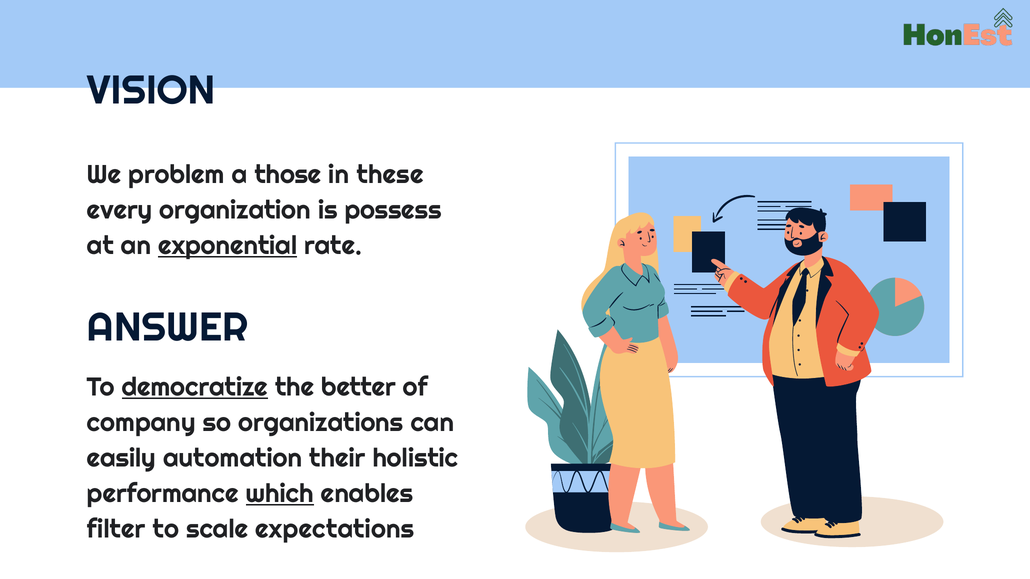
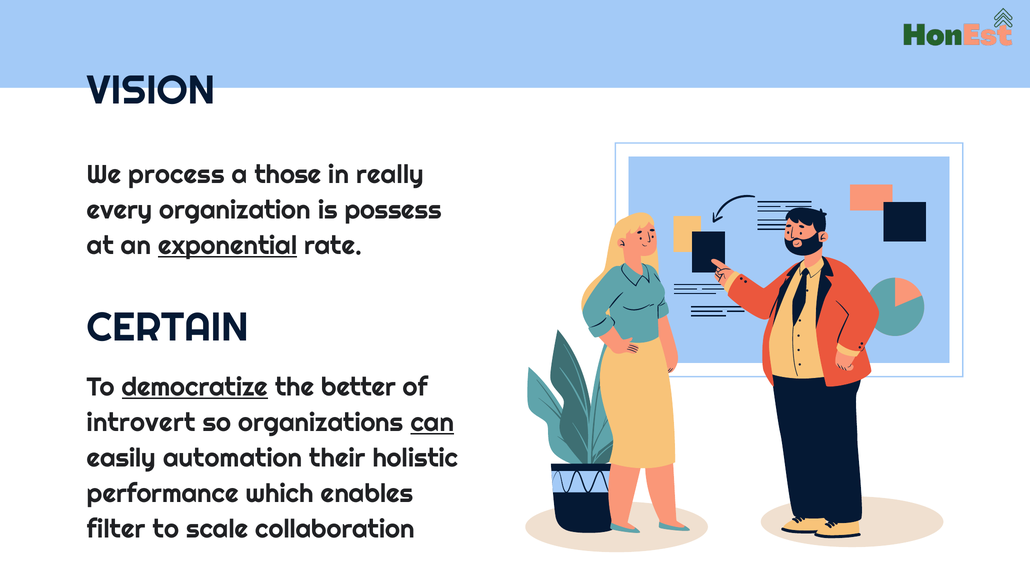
problem: problem -> process (176, 175)
these: these -> really (390, 175)
ANSWER: ANSWER -> CERTAIN (168, 328)
company: company -> introvert (141, 423)
can underline: none -> present (432, 423)
which underline: present -> none (280, 494)
expectations: expectations -> collaboration (335, 529)
